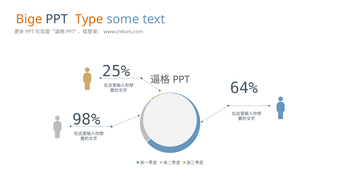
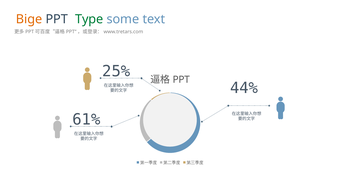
Type colour: orange -> green (89, 19)
64%: 64% -> 44% (244, 88)
98%: 98% -> 61% (86, 120)
